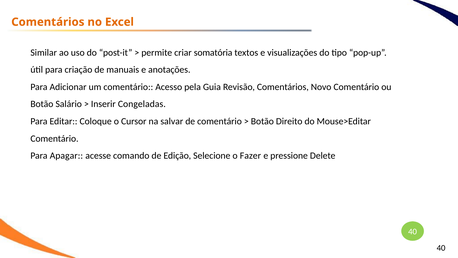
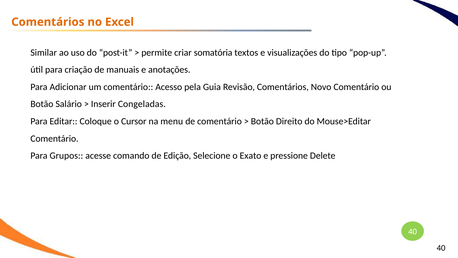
salvar: salvar -> menu (172, 121)
Apagar: Apagar -> Grupos (66, 156)
Fazer: Fazer -> Exato (251, 156)
